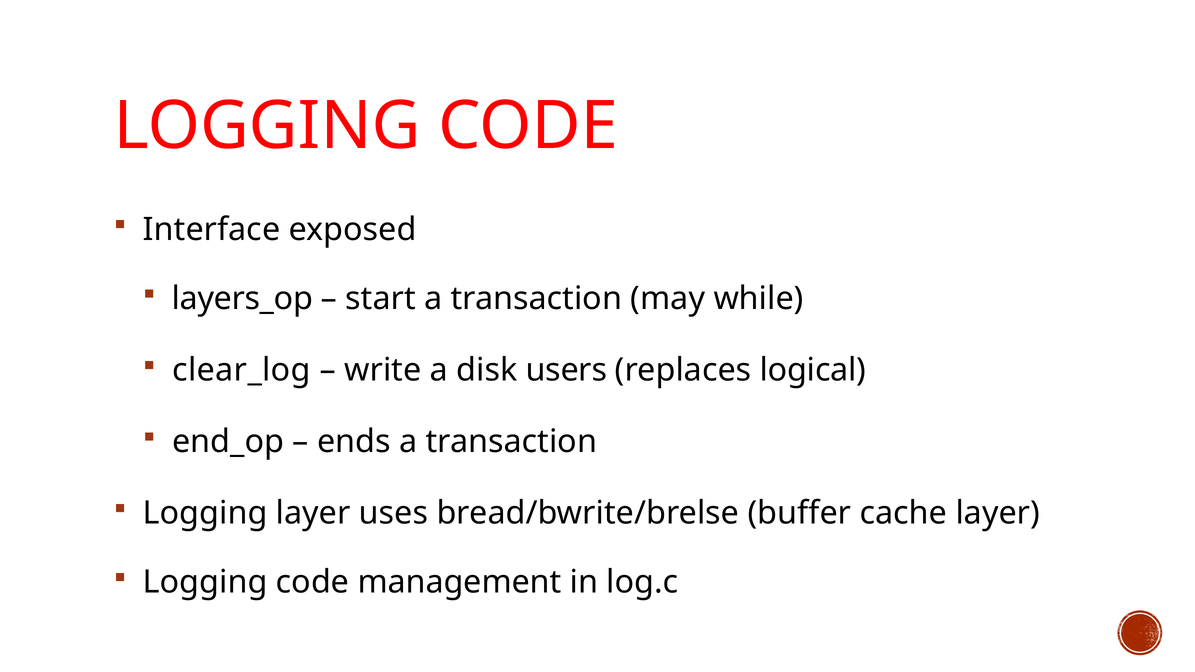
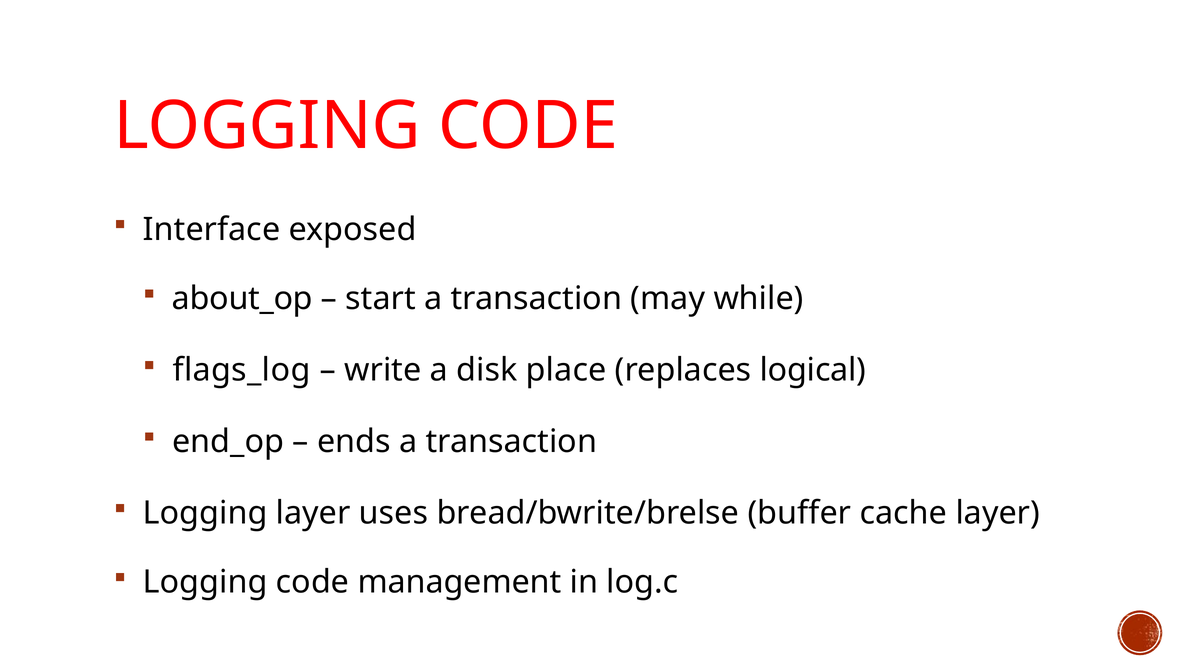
layers_op: layers_op -> about_op (242, 299)
clear_log: clear_log -> flags_log (242, 370)
users: users -> place (566, 370)
